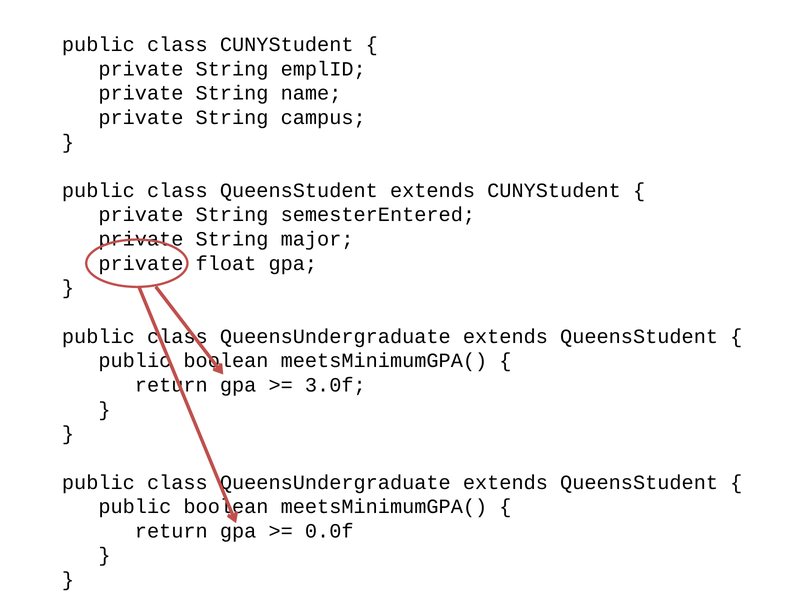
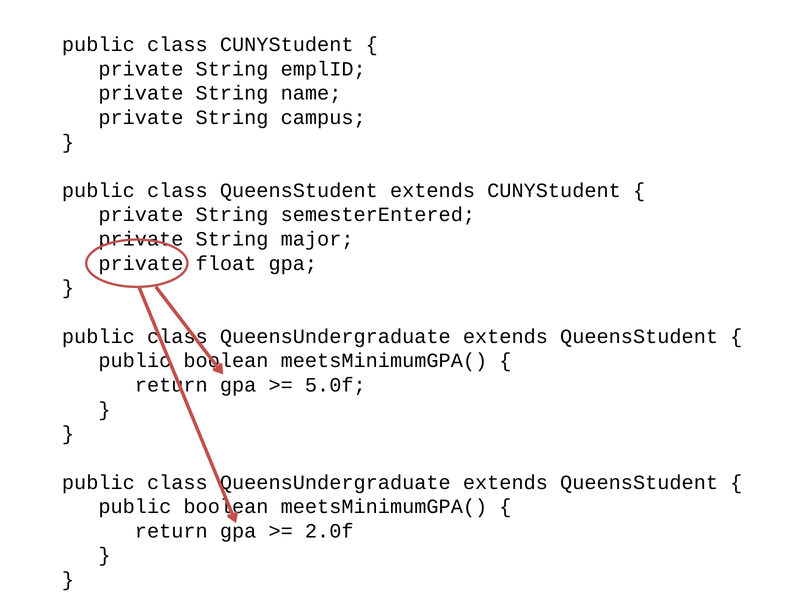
3.0f: 3.0f -> 5.0f (335, 385)
0.0f: 0.0f -> 2.0f (329, 531)
